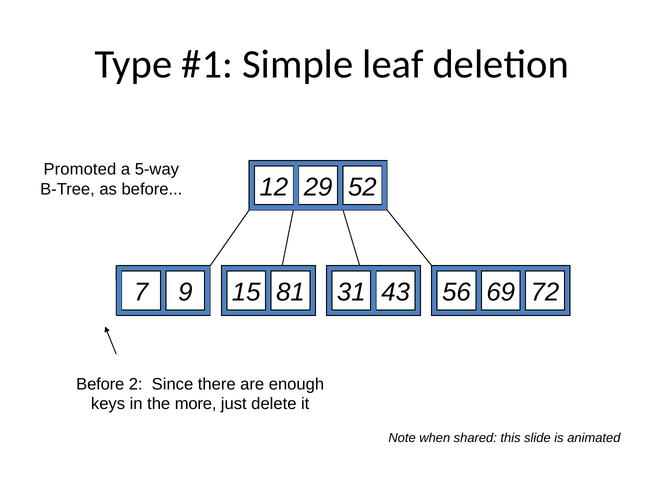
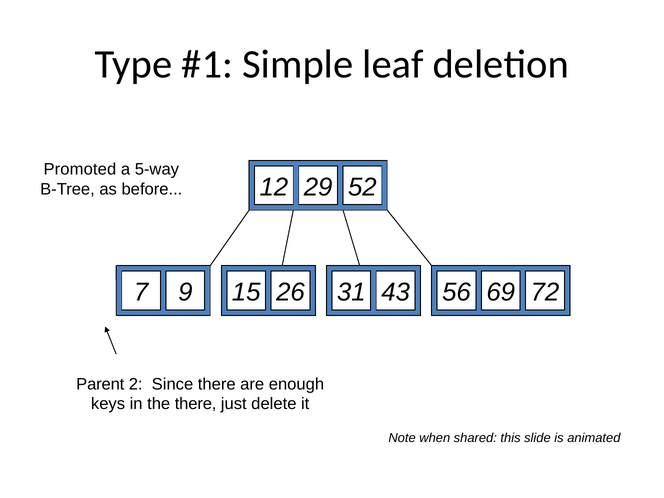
81: 81 -> 26 (290, 292)
Before: Before -> Parent (100, 384)
the more: more -> there (196, 404)
